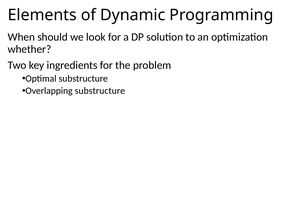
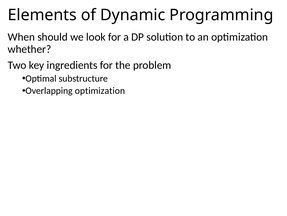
Overlapping substructure: substructure -> optimization (100, 91)
